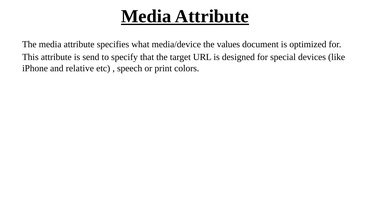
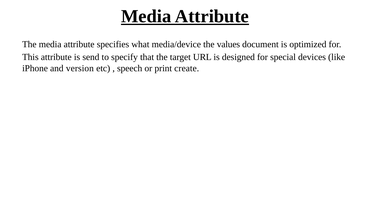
relative: relative -> version (80, 68)
colors: colors -> create (187, 68)
